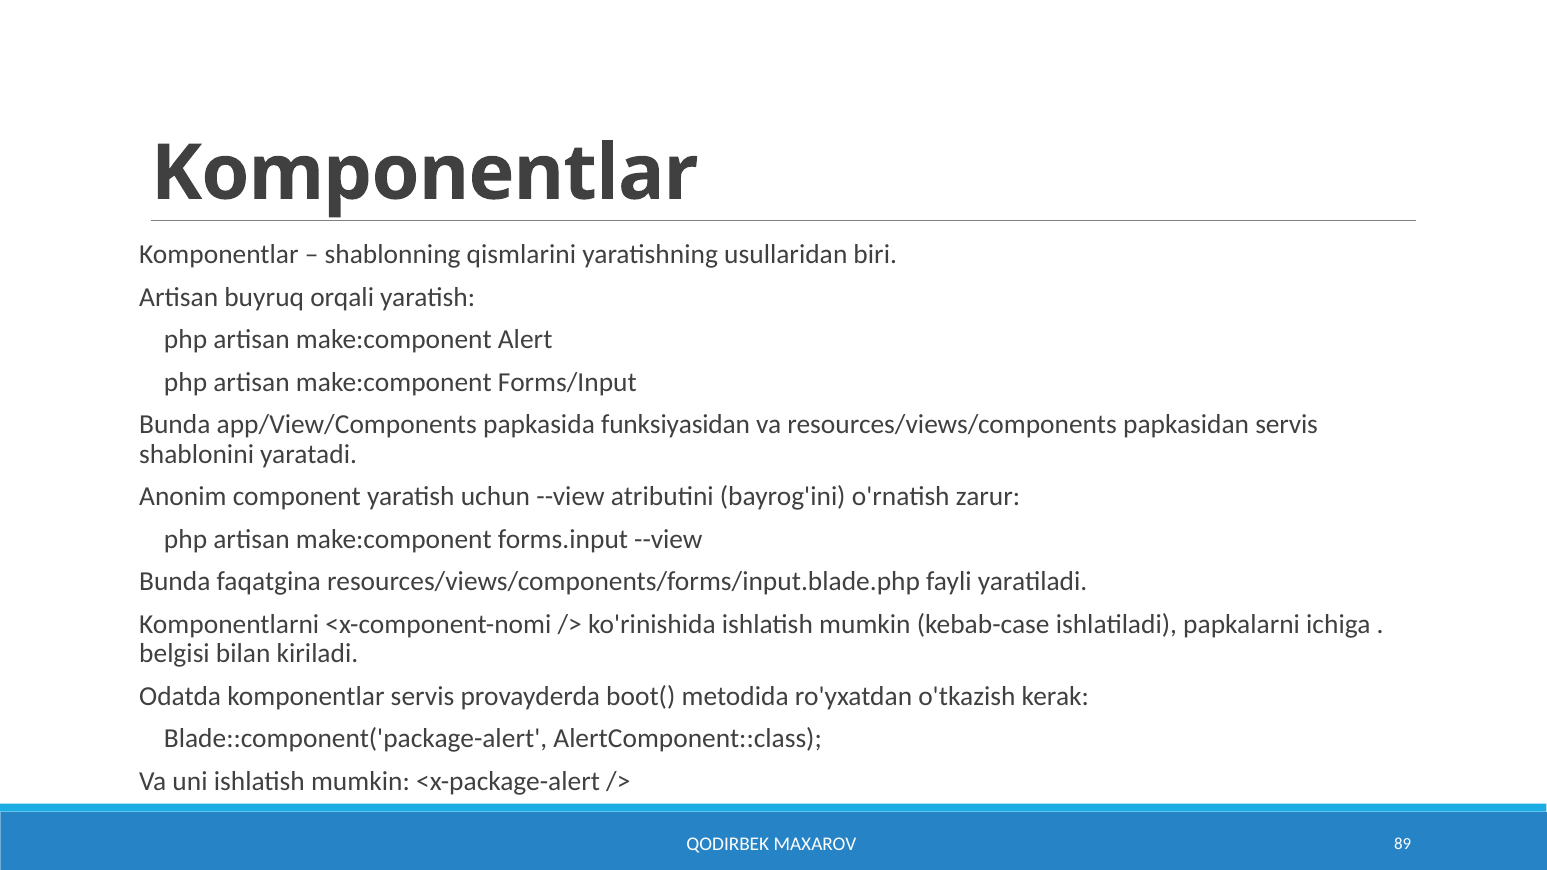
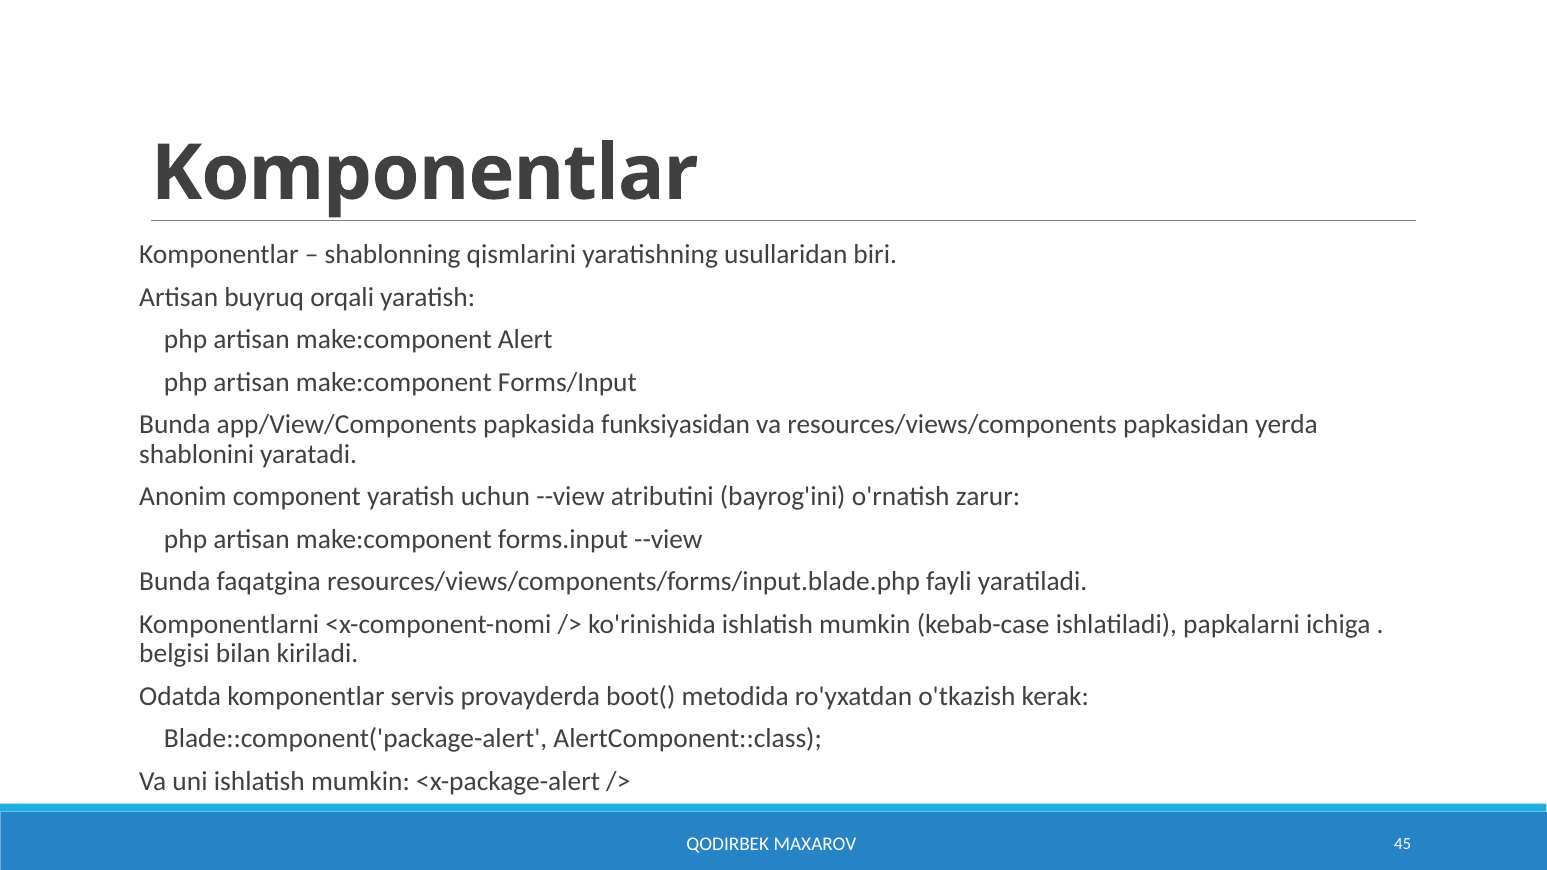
papkasidan servis: servis -> yerda (1287, 425)
89: 89 -> 45 (1403, 844)
